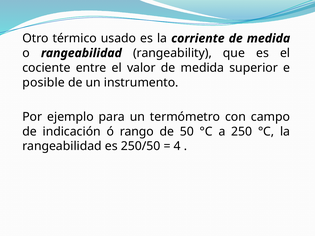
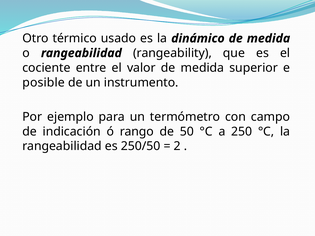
corriente: corriente -> dinámico (198, 38)
4: 4 -> 2 (177, 146)
